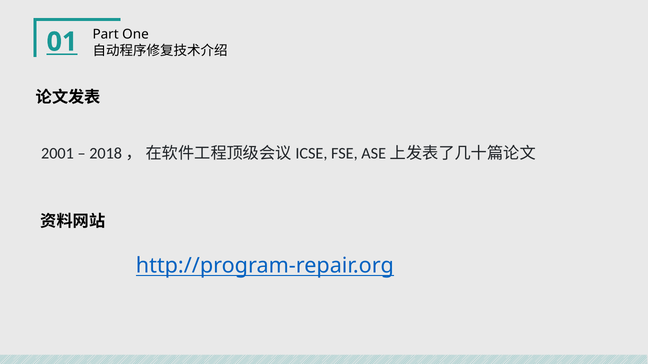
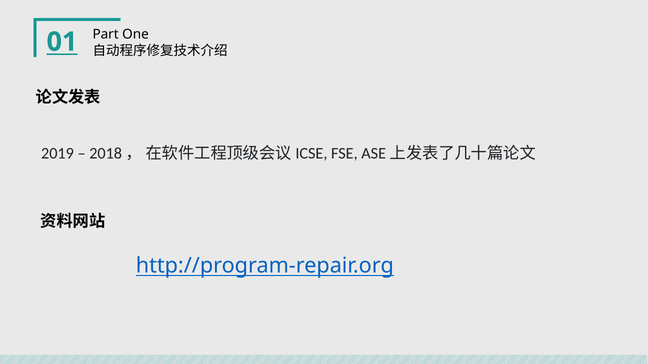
2001: 2001 -> 2019 (57, 153)
